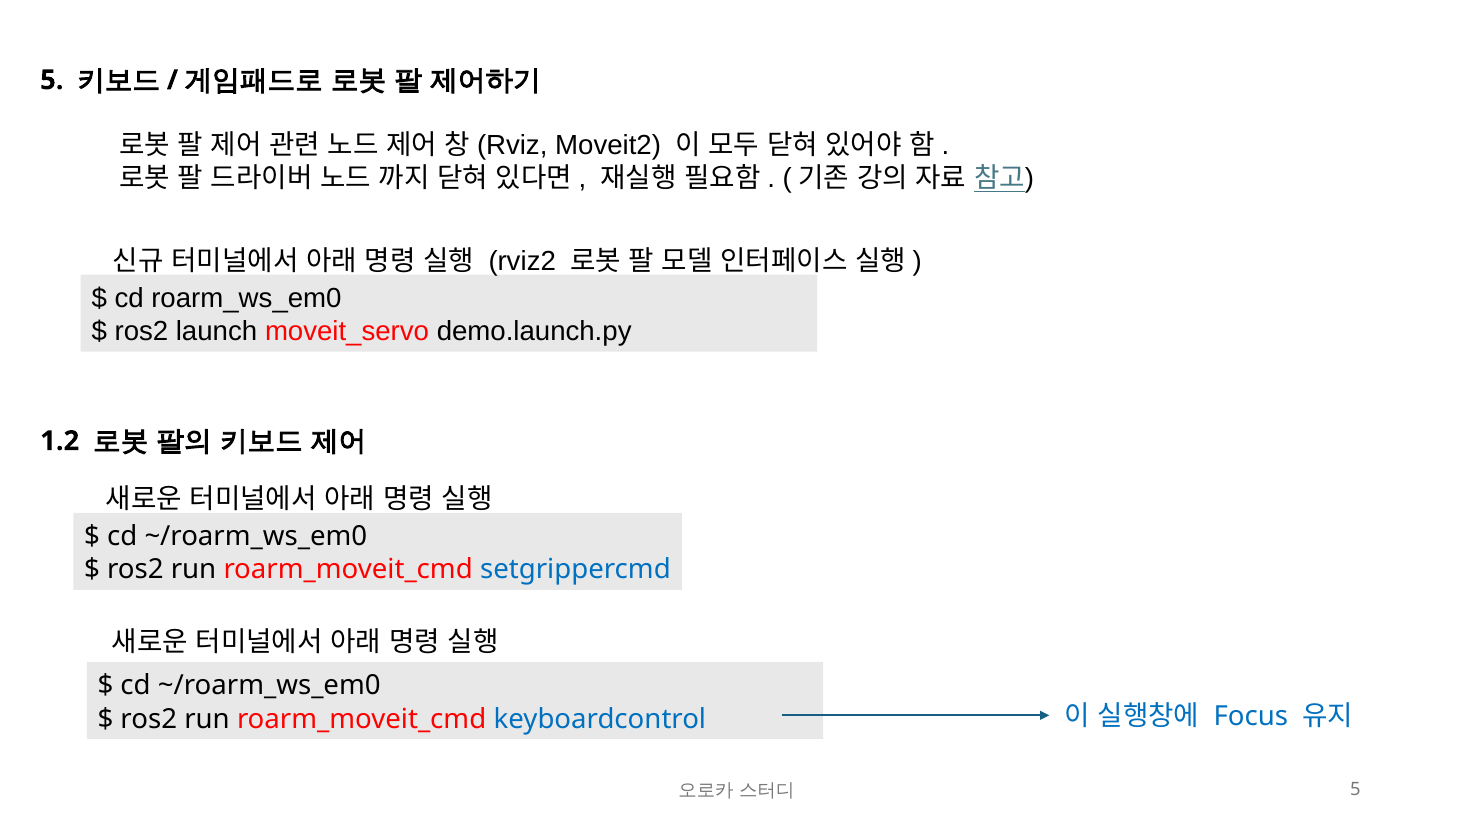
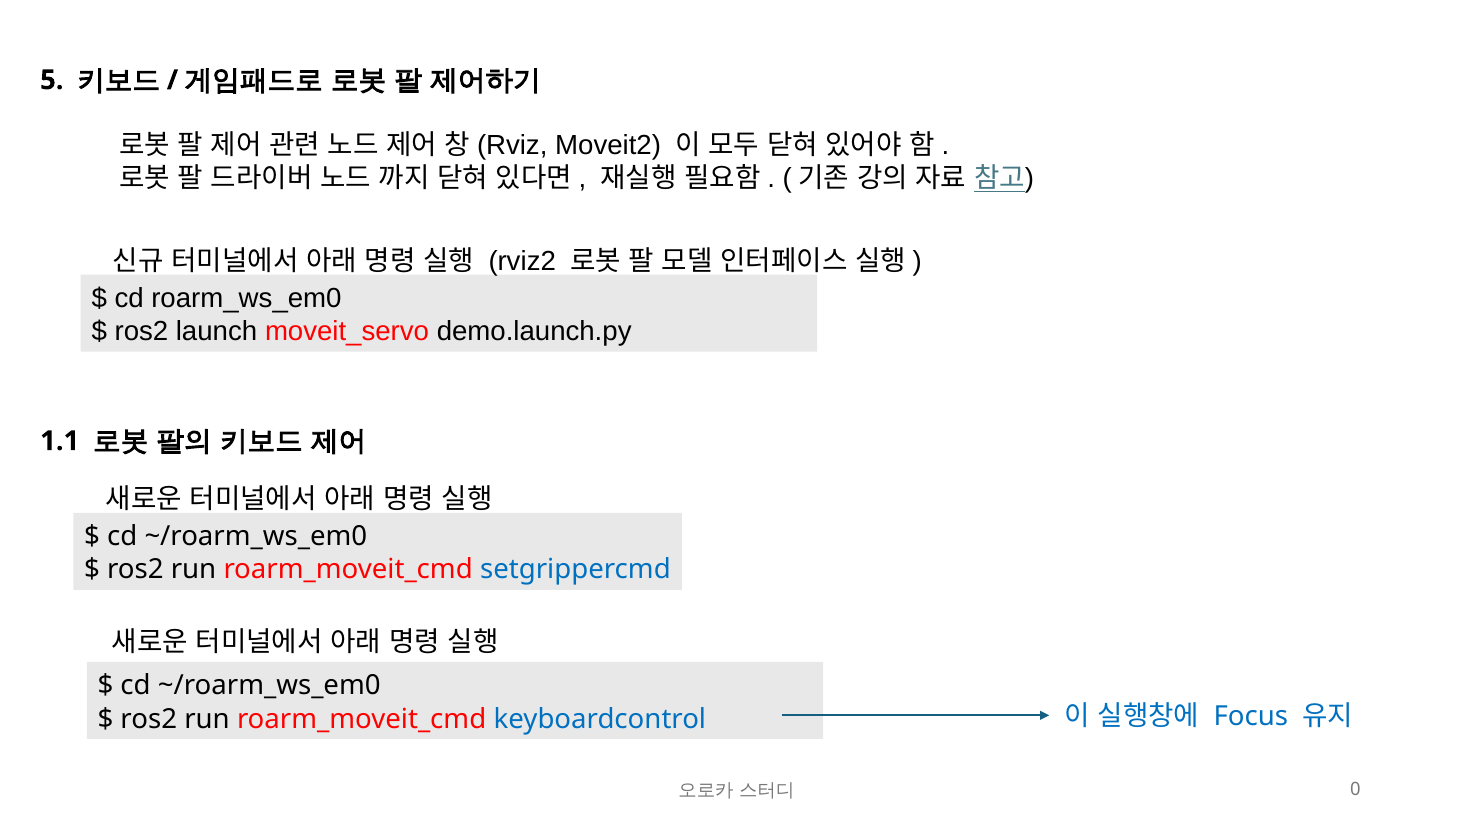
1.2: 1.2 -> 1.1 (60, 441)
5: 5 -> 0 (1355, 790)
